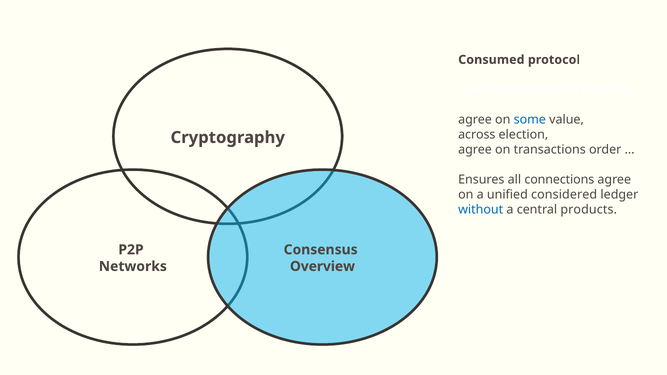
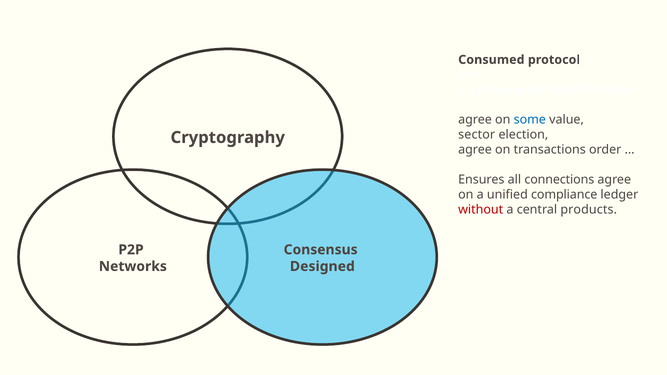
across: across -> sector (477, 135)
considered: considered -> compliance (564, 195)
without colour: blue -> red (481, 210)
Overview: Overview -> Designed (322, 266)
